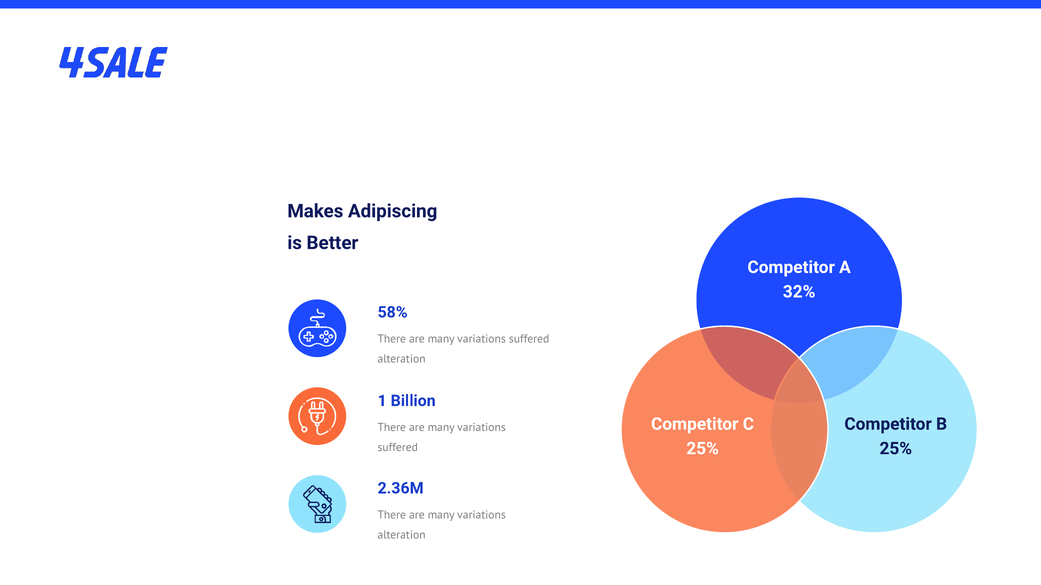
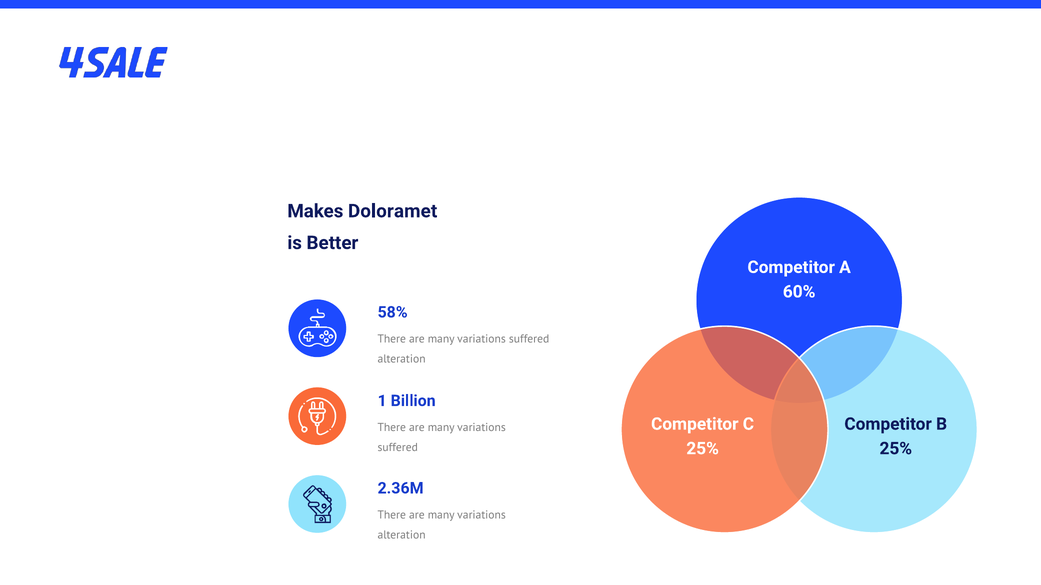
Adipiscing: Adipiscing -> Doloramet (393, 211)
32%: 32% -> 60% (799, 292)
